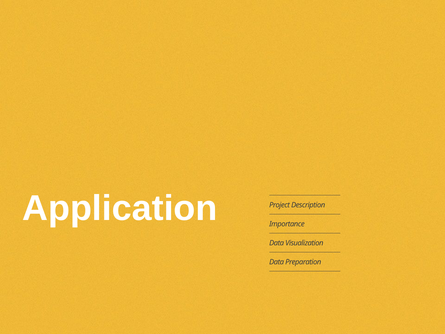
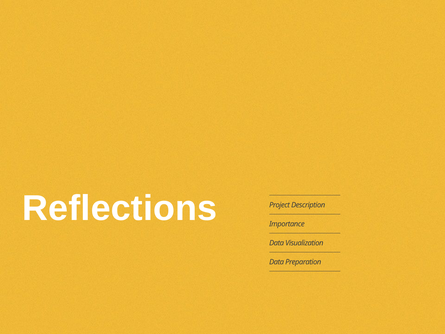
Application: Application -> Reflections (120, 208)
